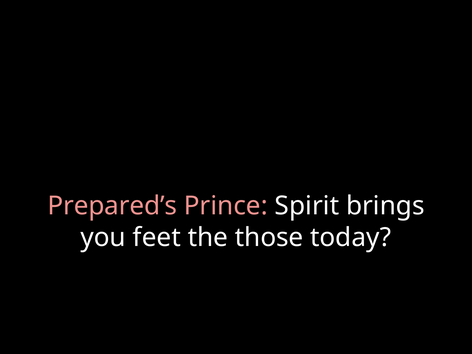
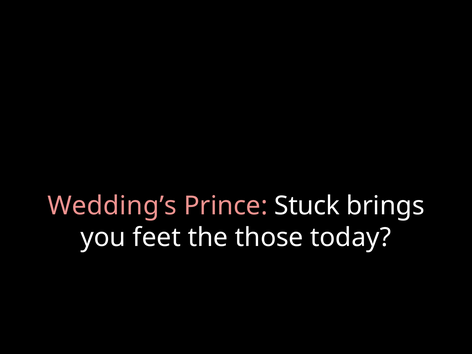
Prepared’s: Prepared’s -> Wedding’s (112, 206)
Spirit: Spirit -> Stuck (307, 206)
